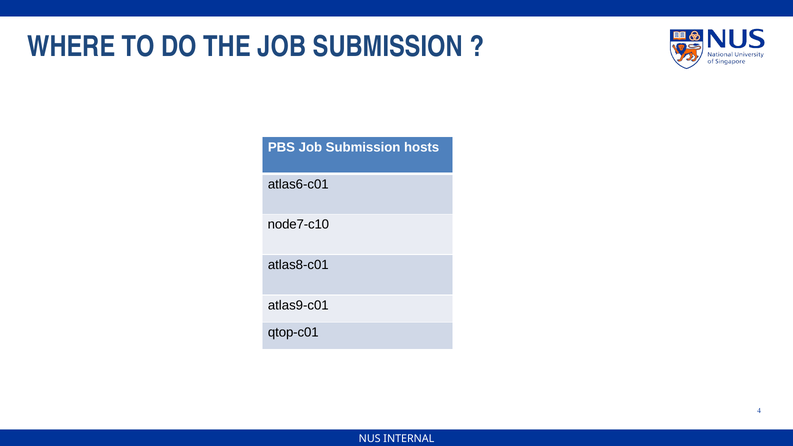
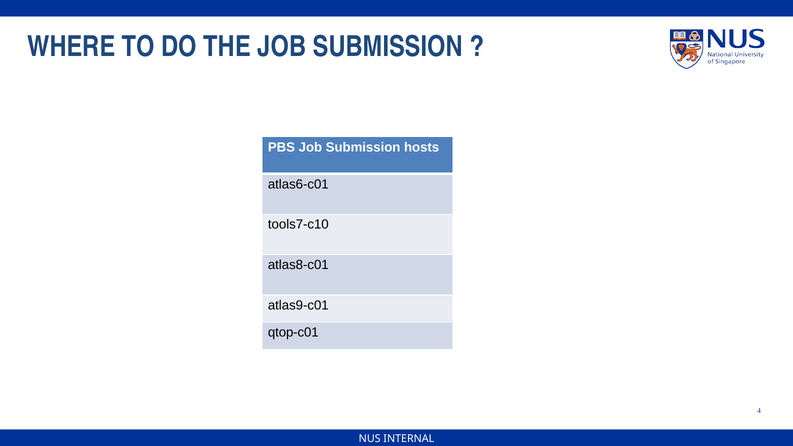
node7-c10: node7-c10 -> tools7-c10 (298, 225)
